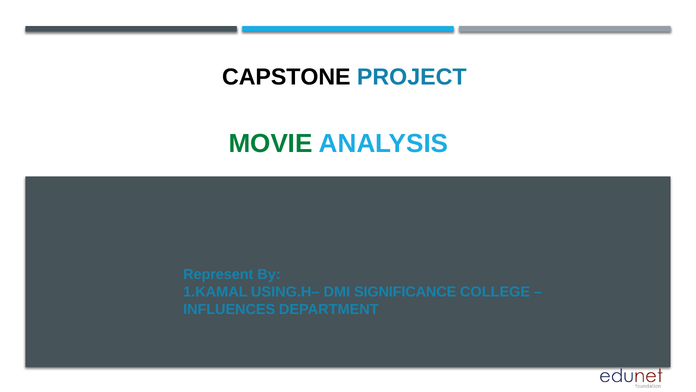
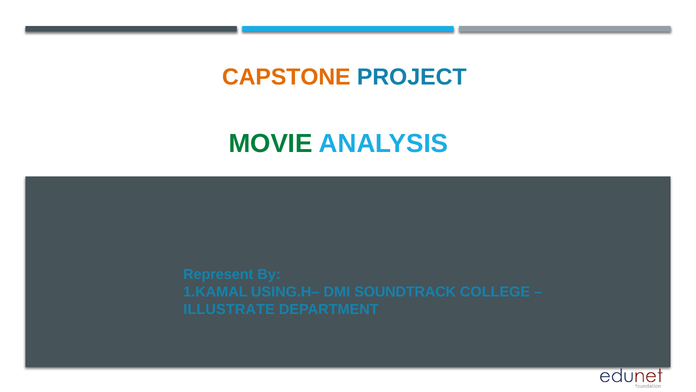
CAPSTONE colour: black -> orange (286, 77)
SIGNIFICANCE: SIGNIFICANCE -> SOUNDTRACK (405, 292)
INFLUENCES: INFLUENCES -> ILLUSTRATE (229, 309)
